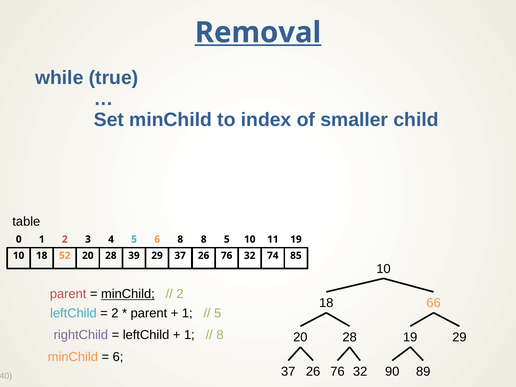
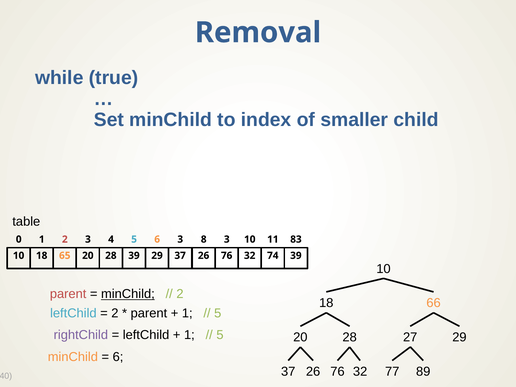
Removal underline: present -> none (258, 33)
6 8: 8 -> 3 (180, 239)
8 5: 5 -> 3 (227, 239)
11 19: 19 -> 83 (296, 239)
52: 52 -> 65 (65, 256)
74 85: 85 -> 39 (296, 256)
8: 8 -> 5 (220, 335)
28 19: 19 -> 27 (410, 337)
90: 90 -> 77 (392, 372)
